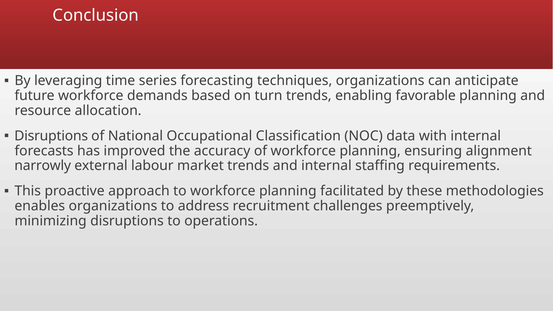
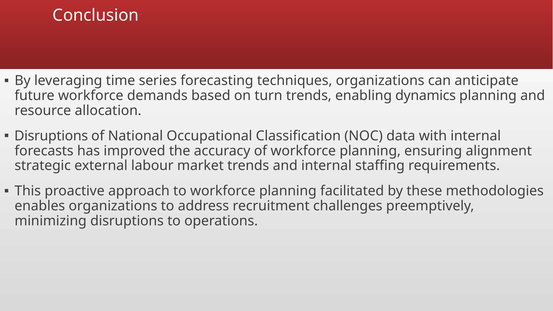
favorable: favorable -> dynamics (426, 96)
narrowly: narrowly -> strategic (43, 166)
